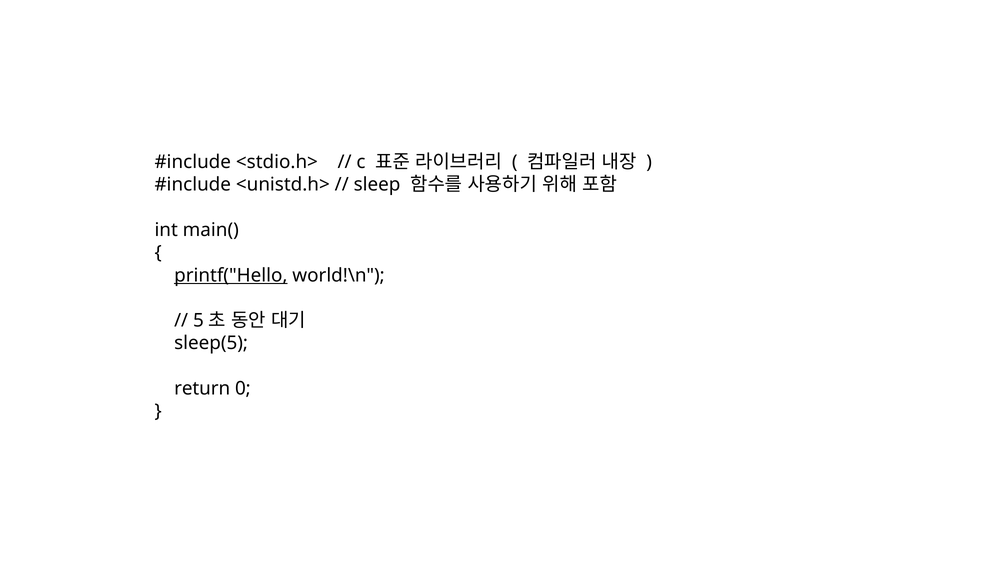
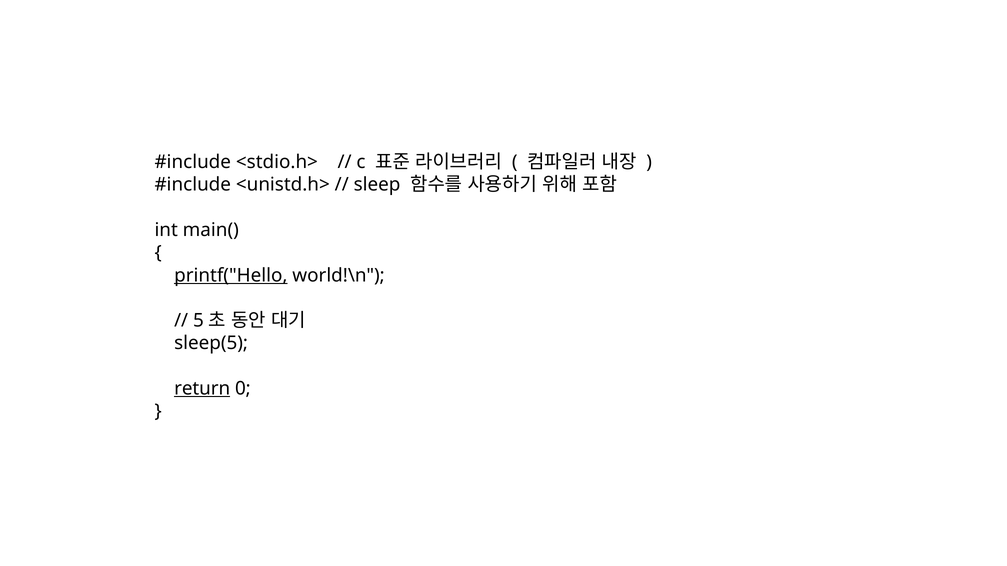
return underline: none -> present (202, 389)
